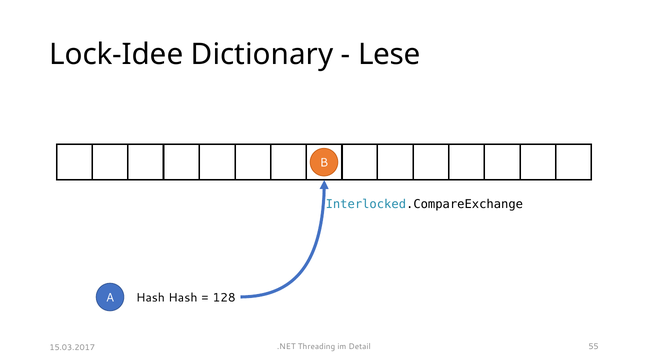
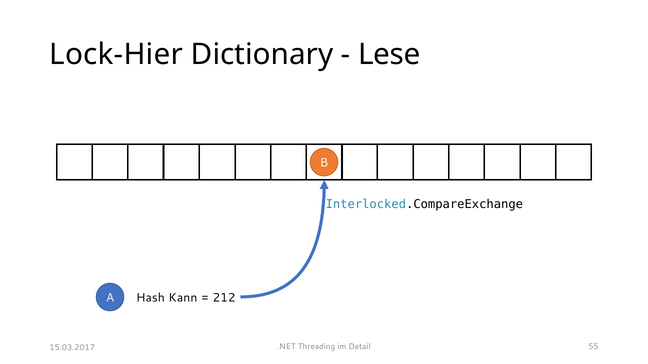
Lock-Idee: Lock-Idee -> Lock-Hier (116, 54)
Hash Hash: Hash -> Kann (183, 298)
128: 128 -> 212 (224, 298)
